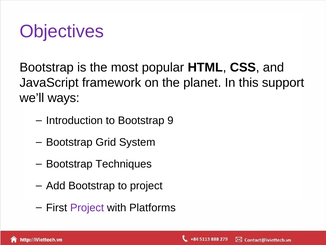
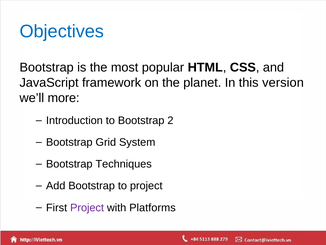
Objectives colour: purple -> blue (62, 31)
support: support -> version (283, 82)
ways: ways -> more (64, 98)
9: 9 -> 2 (170, 120)
